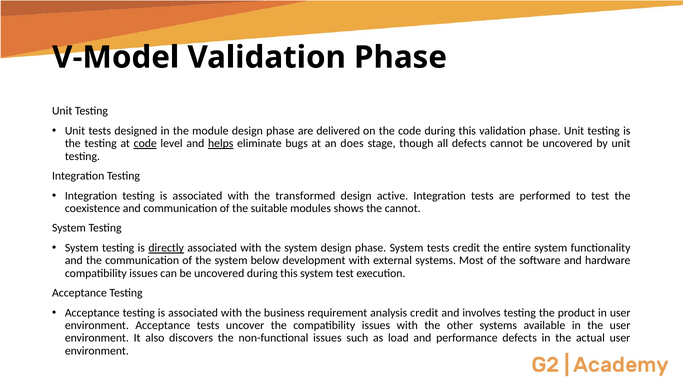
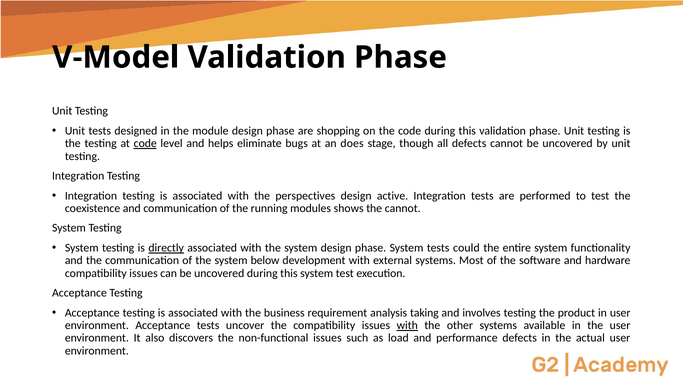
delivered: delivered -> shopping (338, 131)
helps underline: present -> none (221, 144)
transformed: transformed -> perspectives (305, 196)
suitable: suitable -> running (269, 208)
tests credit: credit -> could (466, 248)
analysis credit: credit -> taking (424, 313)
with underline: none -> present (407, 326)
